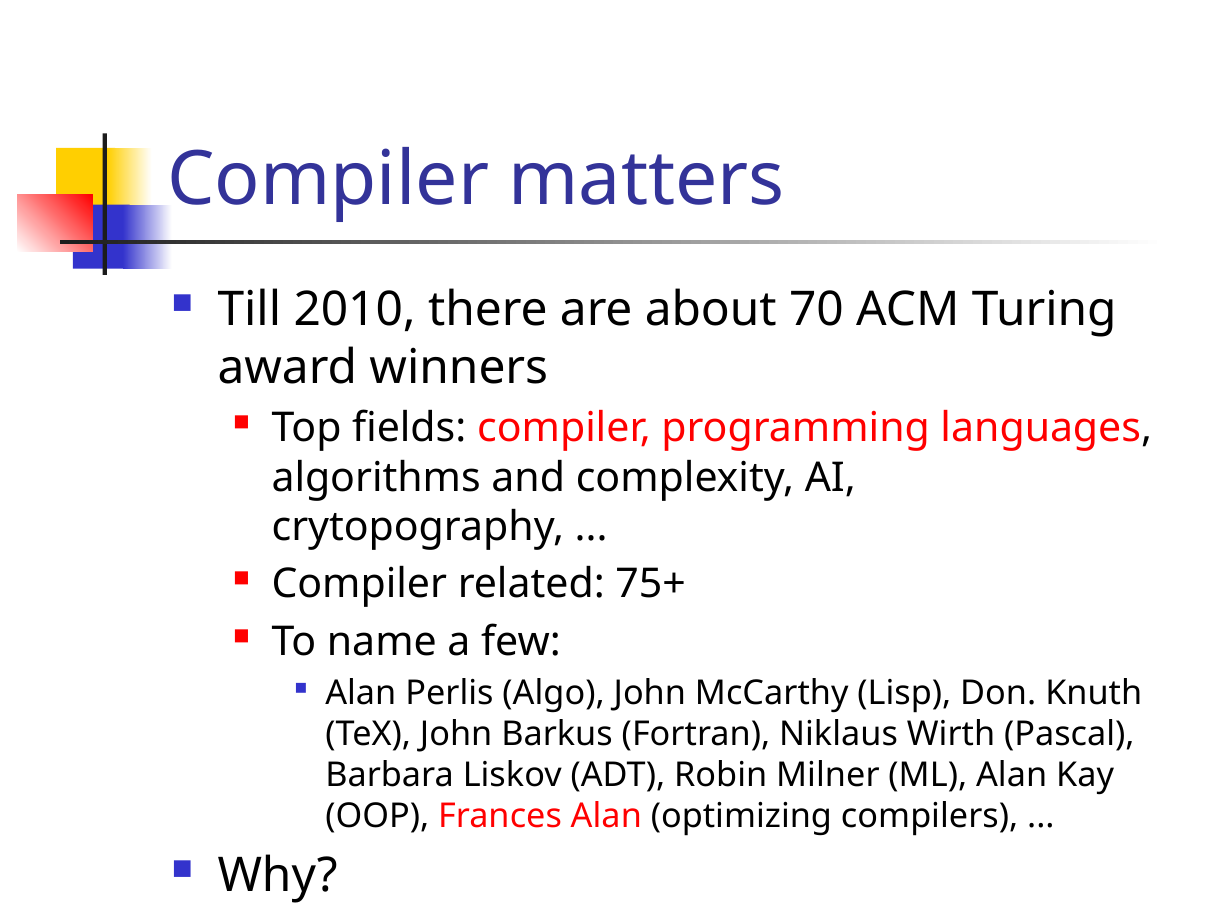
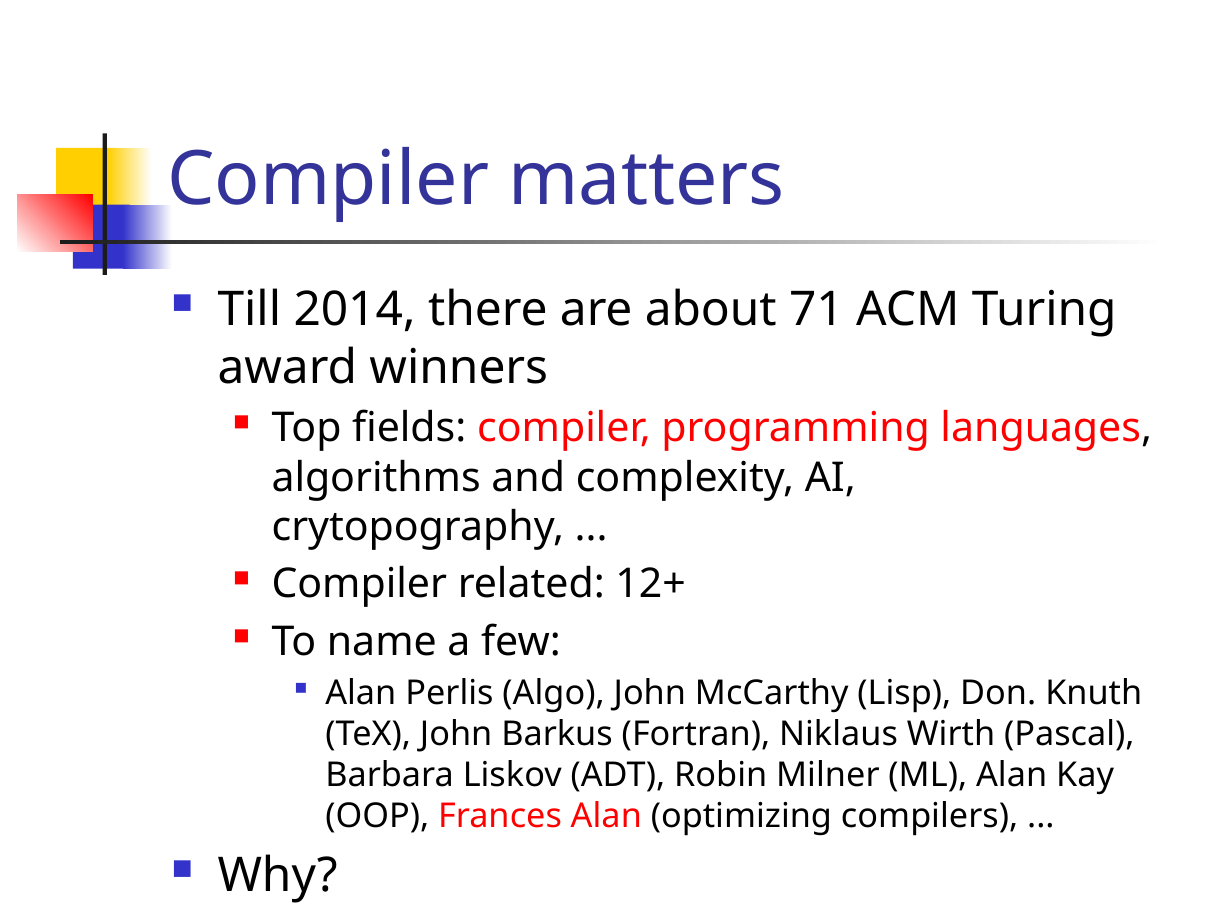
2010: 2010 -> 2014 (355, 310)
70: 70 -> 71 (816, 310)
75+: 75+ -> 12+ (651, 584)
